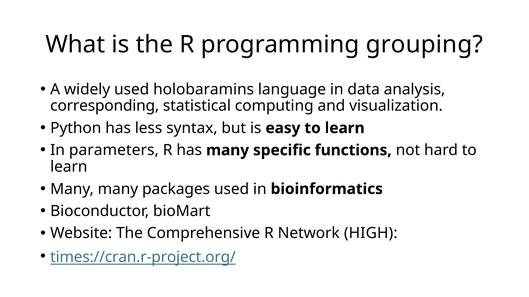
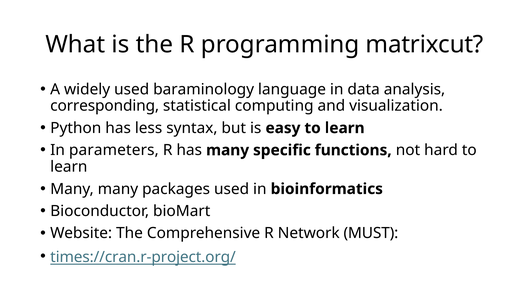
grouping: grouping -> matrixcut (425, 44)
holobaramins: holobaramins -> baraminology (204, 89)
HIGH: HIGH -> MUST (371, 234)
